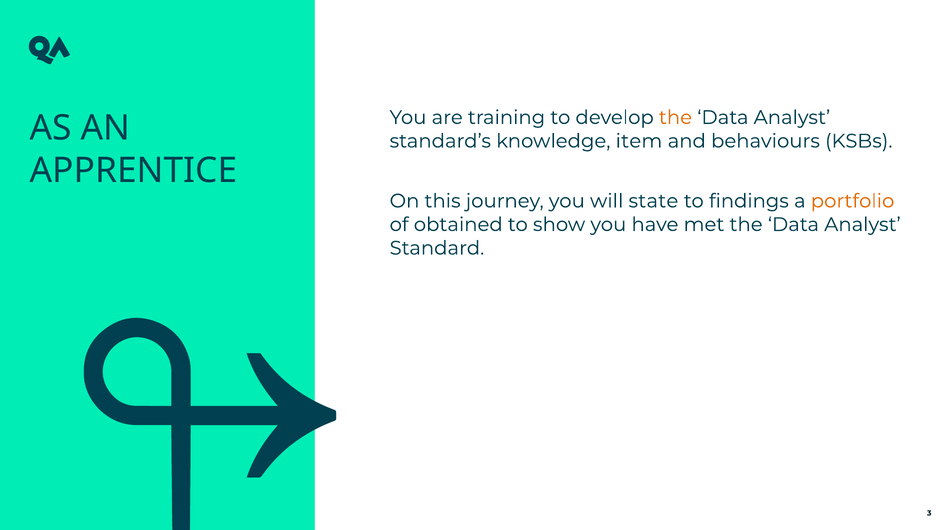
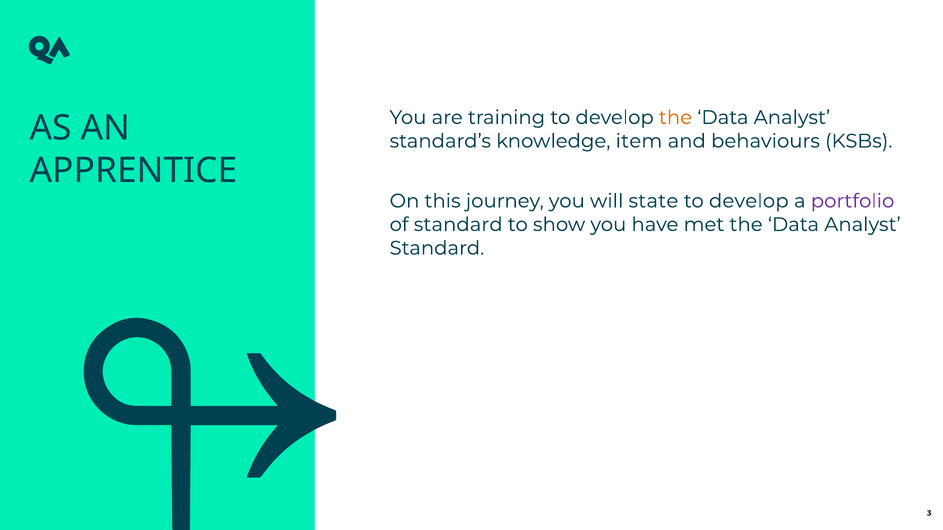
findings: findings -> develop (749, 201)
portfolio colour: orange -> purple (853, 201)
of obtained: obtained -> standard (458, 225)
